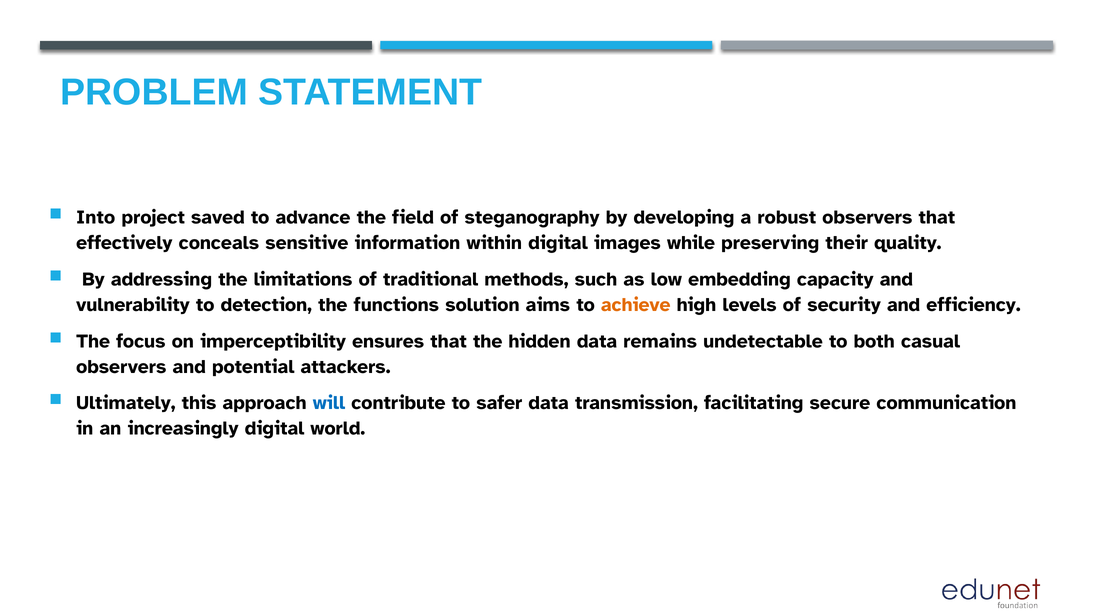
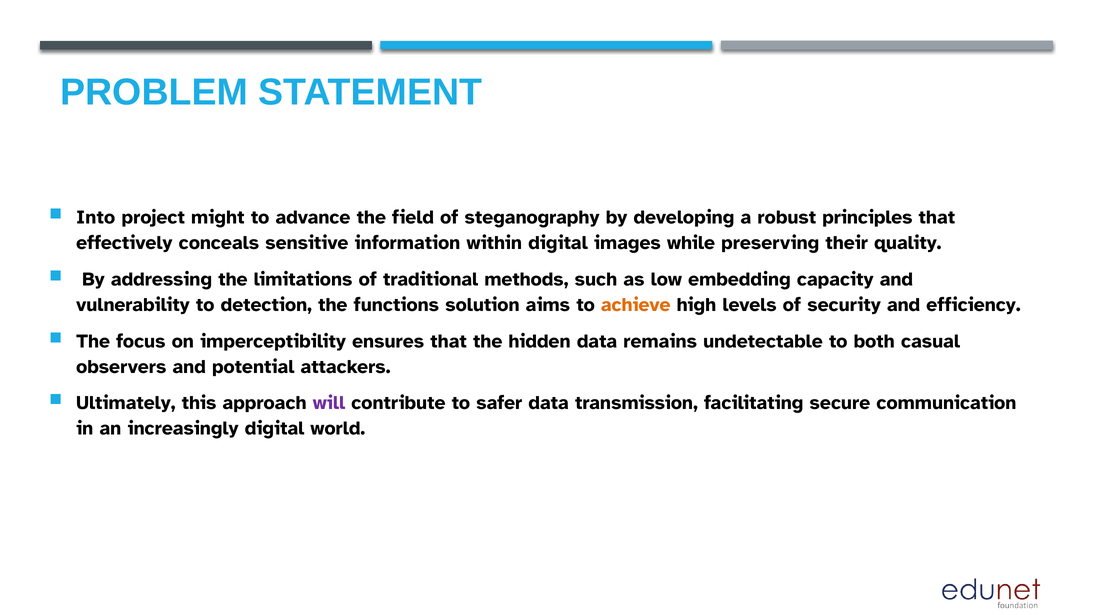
saved: saved -> might (218, 217)
robust observers: observers -> principles (867, 217)
will colour: blue -> purple (329, 403)
